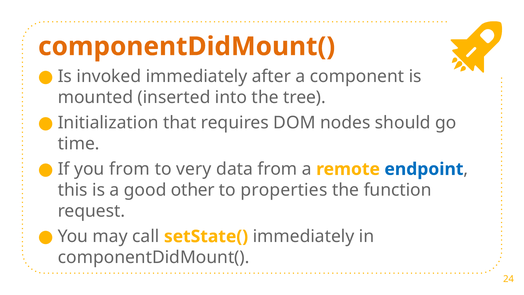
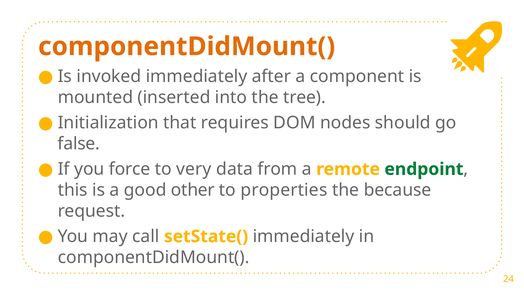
time: time -> false (79, 144)
you from: from -> force (130, 169)
endpoint colour: blue -> green (424, 169)
function: function -> because (398, 190)
